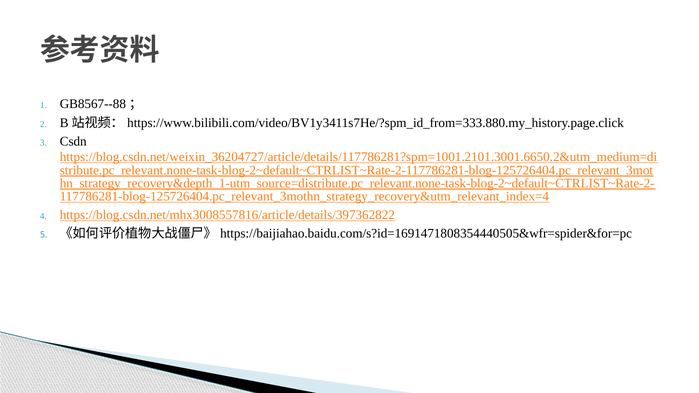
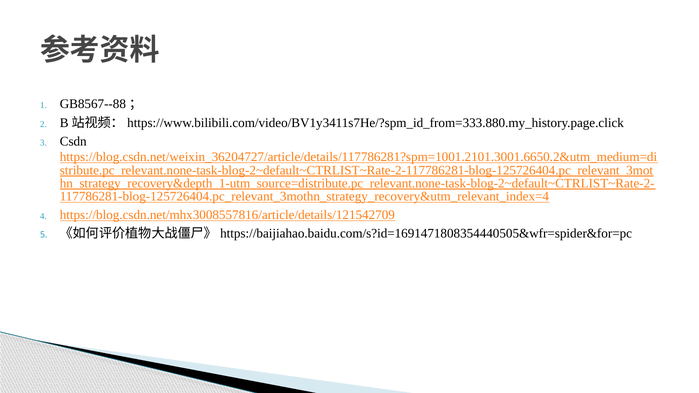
https://blog.csdn.net/mhx3008557816/article/details/397362822: https://blog.csdn.net/mhx3008557816/article/details/397362822 -> https://blog.csdn.net/mhx3008557816/article/details/121542709 (227, 215)
